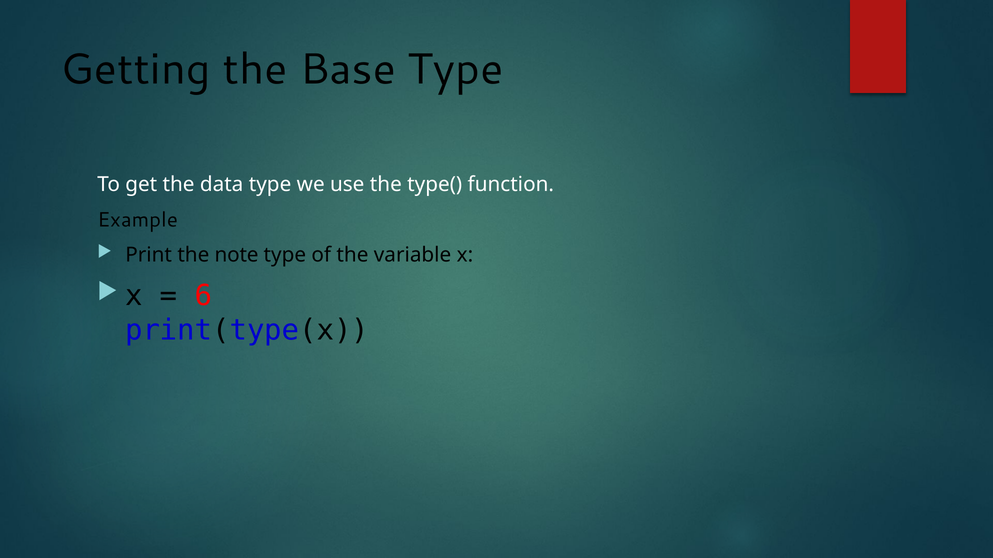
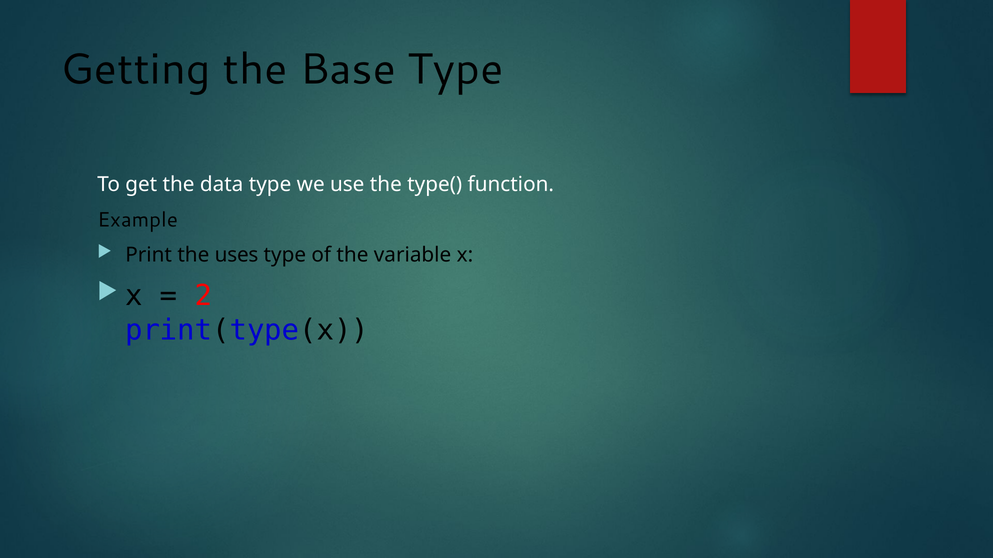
note: note -> uses (237, 255)
6: 6 -> 2 (204, 296)
